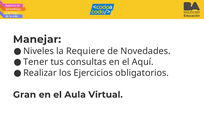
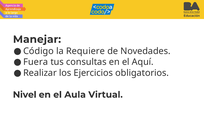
Niveles: Niveles -> Código (38, 51)
Tener: Tener -> Fuera (36, 62)
Gran: Gran -> Nivel (25, 94)
